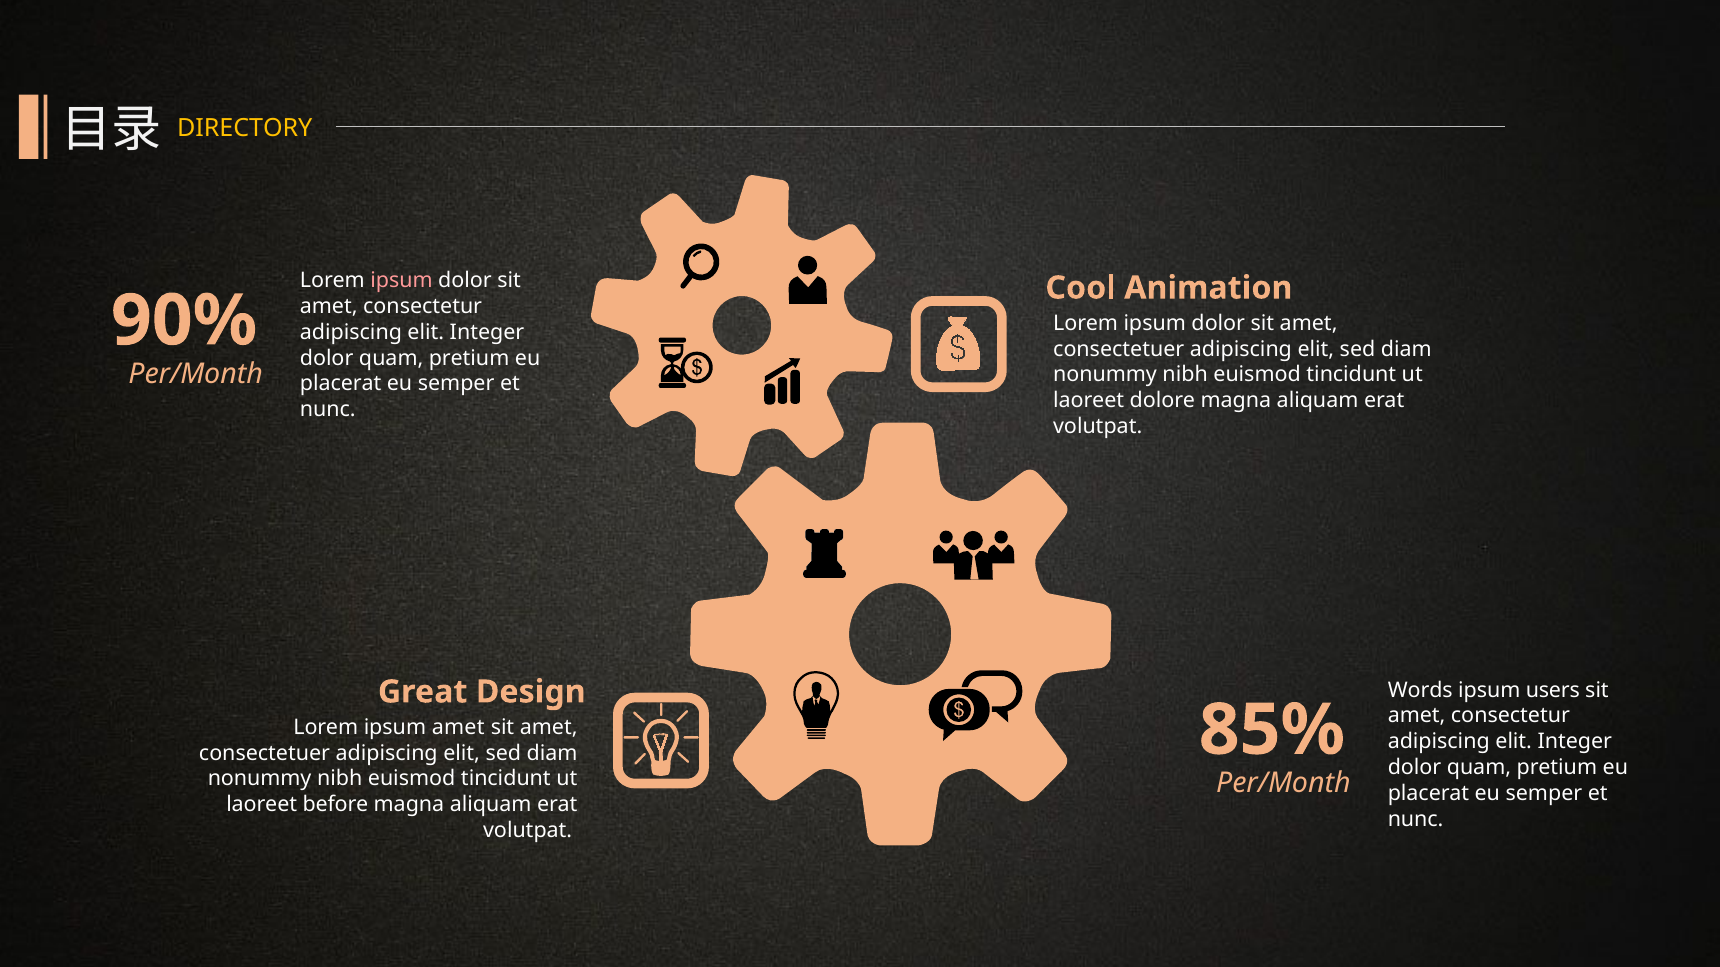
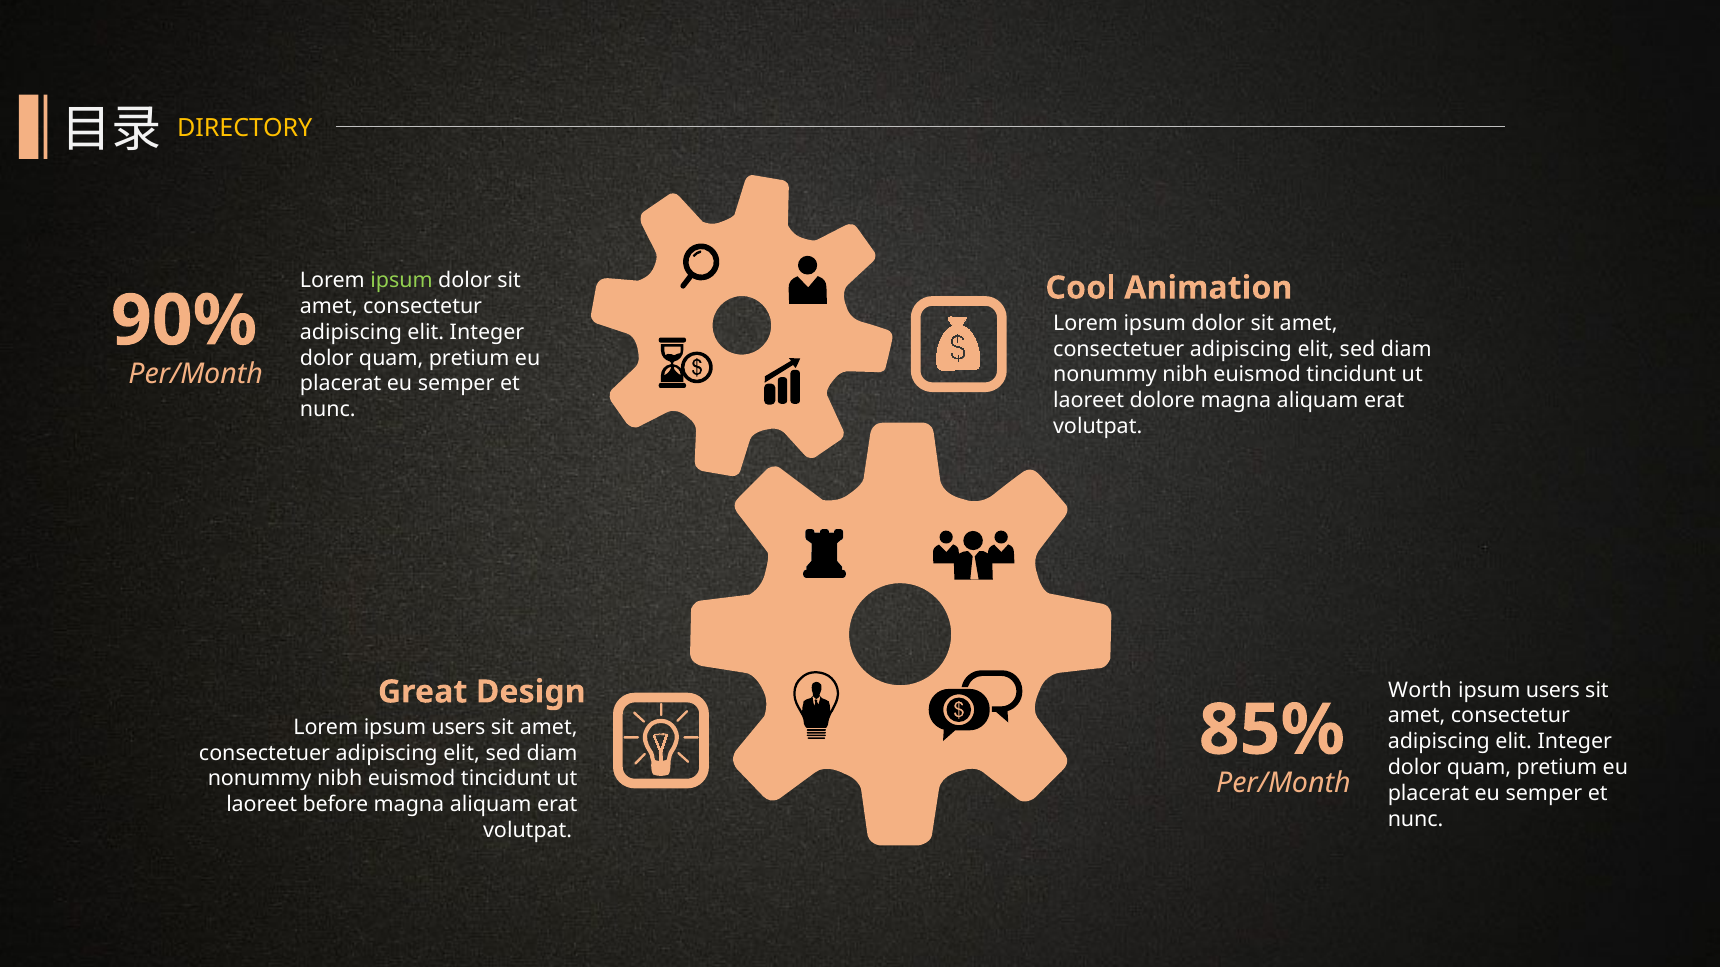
ipsum colour: pink -> light green (402, 281)
Words: Words -> Worth (1420, 690)
Lorem ipsum amet: amet -> users (458, 728)
